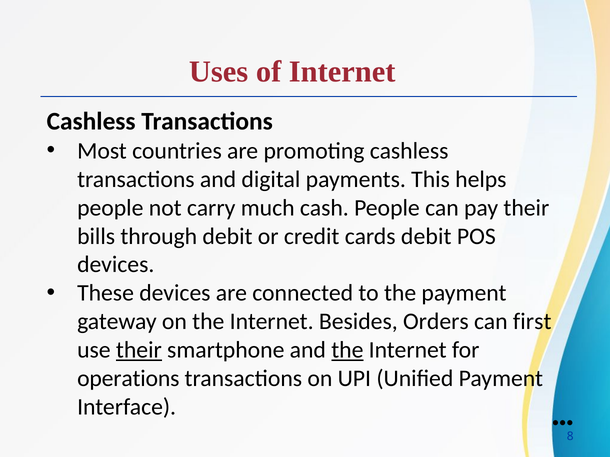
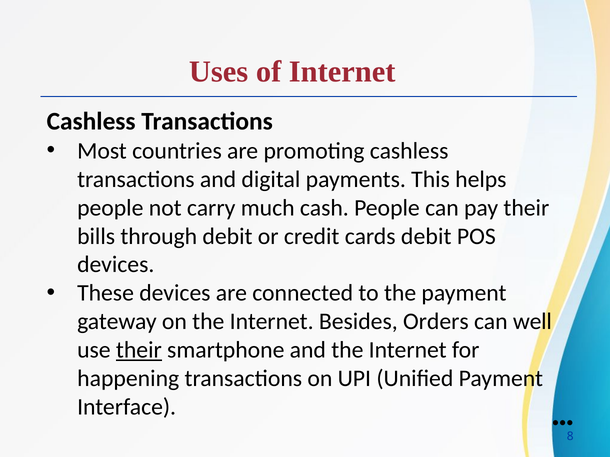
first: first -> well (532, 322)
the underline: present -> none (347, 350)
operations: operations -> happening (128, 379)
